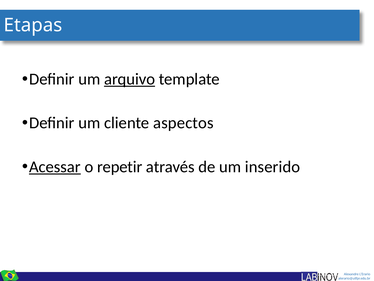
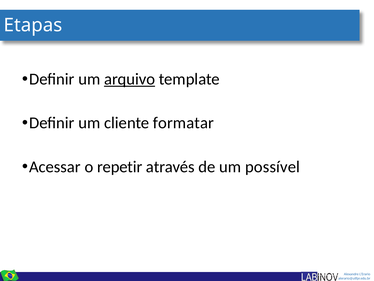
aspectos: aspectos -> formatar (183, 123)
Acessar underline: present -> none (55, 166)
inserido: inserido -> possível (273, 166)
